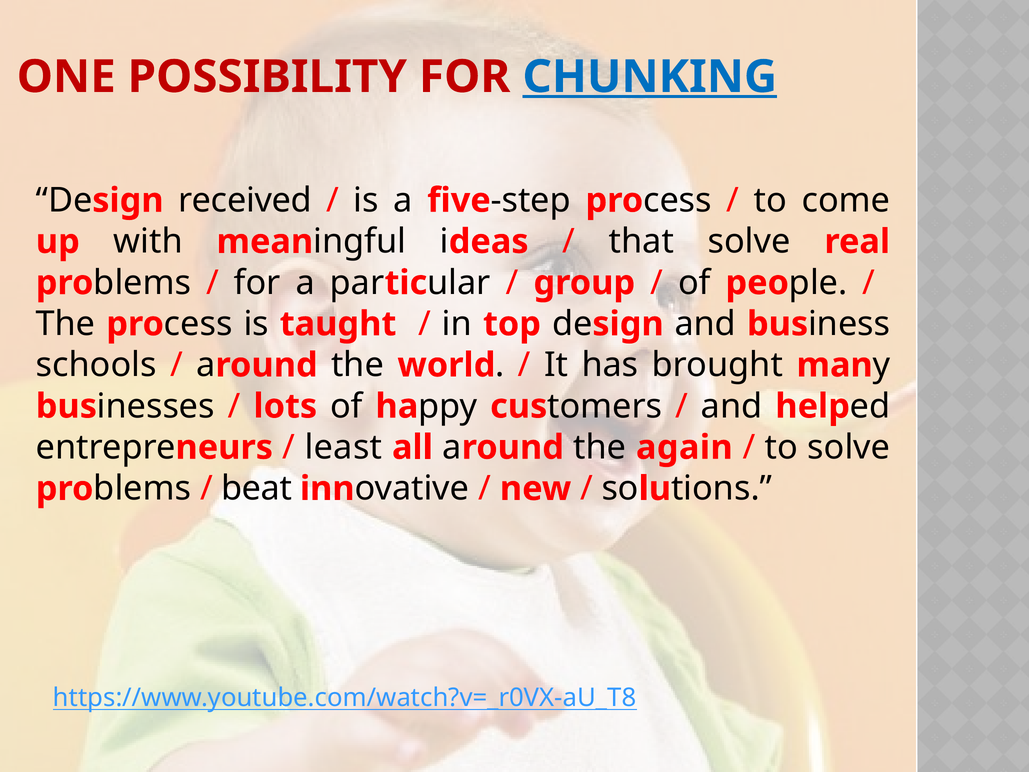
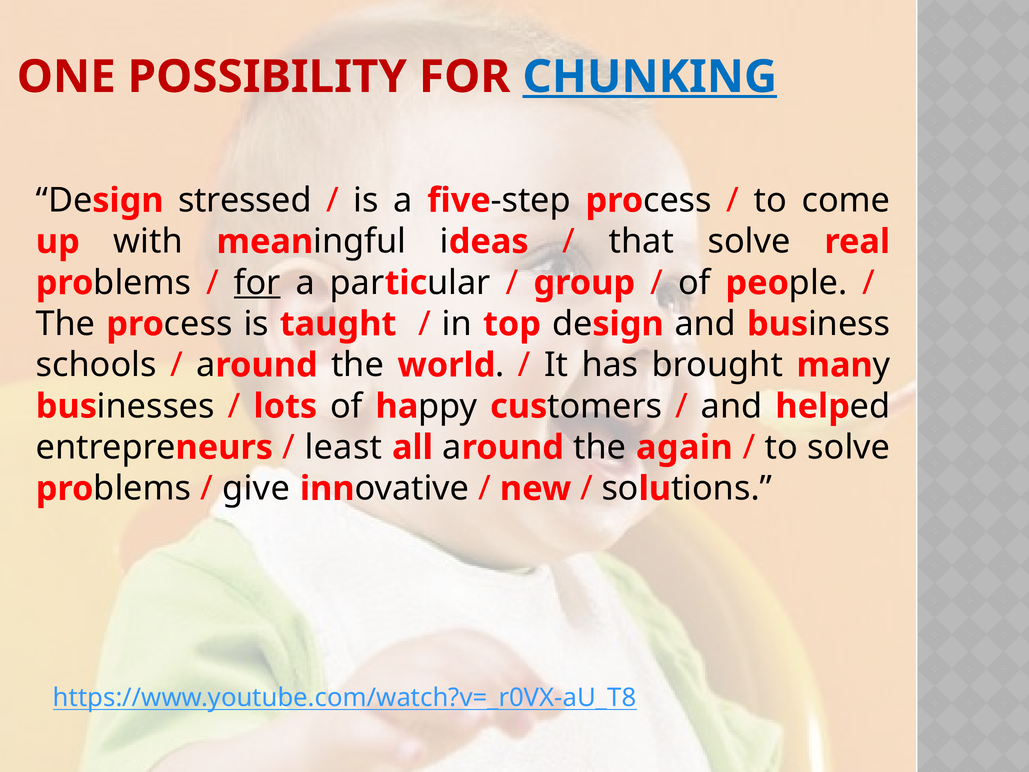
received: received -> stressed (245, 200)
for underline: none -> present (257, 283)
beat: beat -> give (256, 489)
